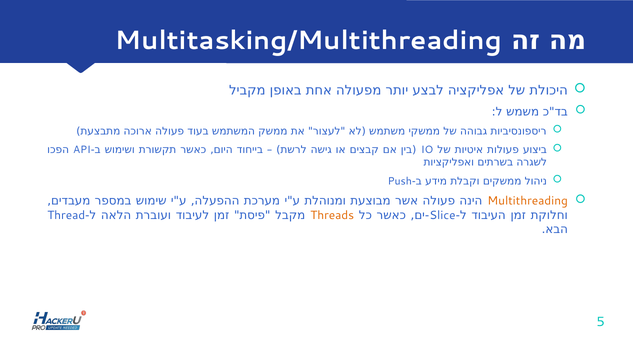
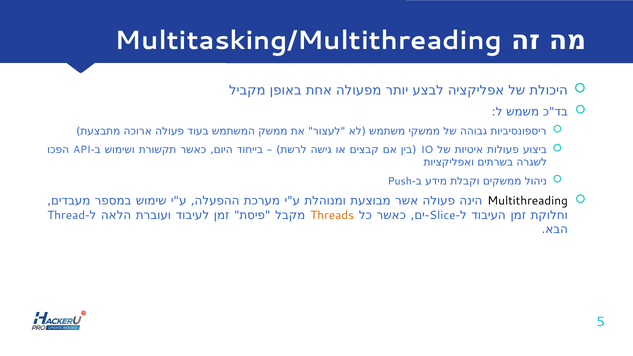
Multithreading colour: orange -> black (528, 201)
